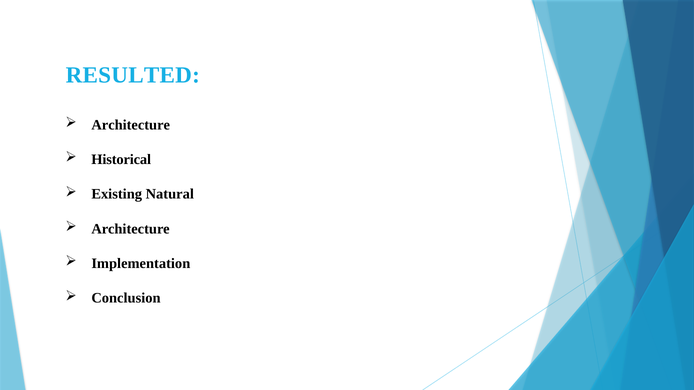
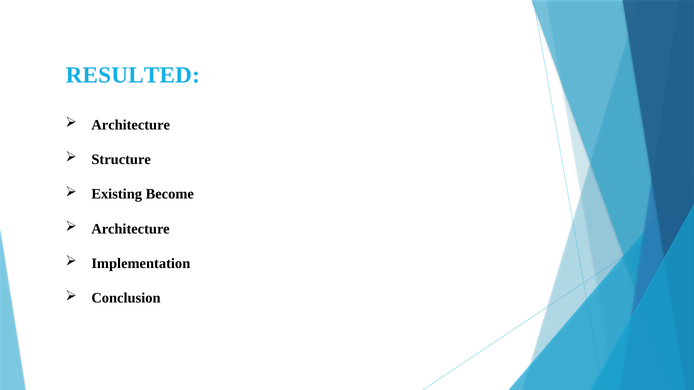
Historical: Historical -> Structure (121, 160)
Natural: Natural -> Become (170, 194)
